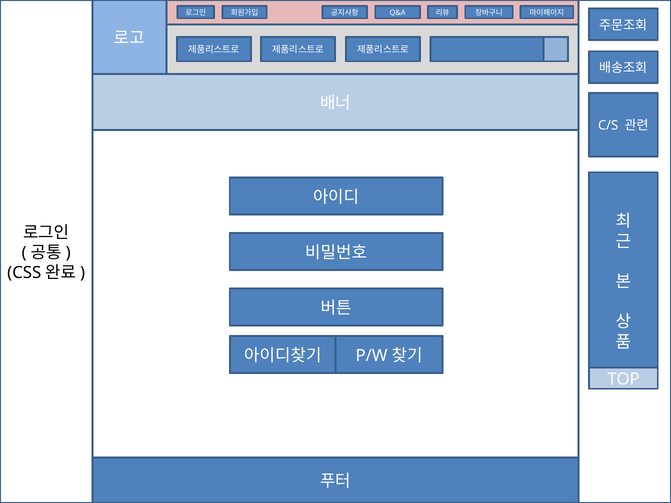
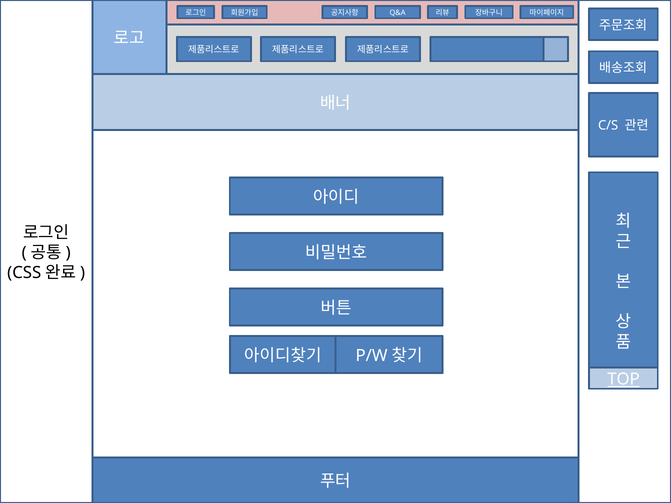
TOP underline: none -> present (623, 380)
